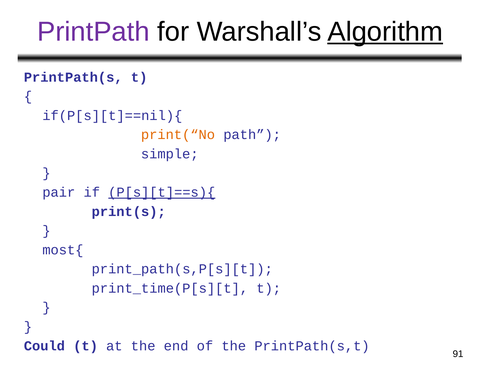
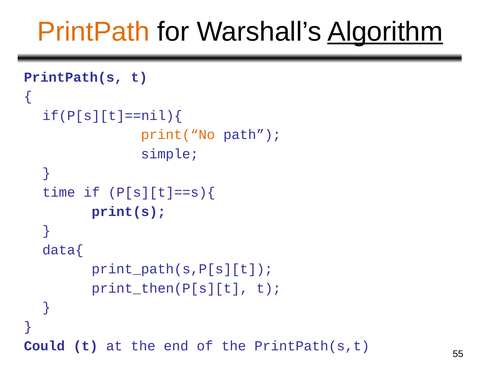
PrintPath colour: purple -> orange (93, 32)
pair: pair -> time (59, 192)
P[s][t]==s){ underline: present -> none (162, 192)
most{: most{ -> data{ (63, 250)
print_time(P[s][t: print_time(P[s][t -> print_then(P[s][t (170, 288)
91: 91 -> 55 (458, 354)
